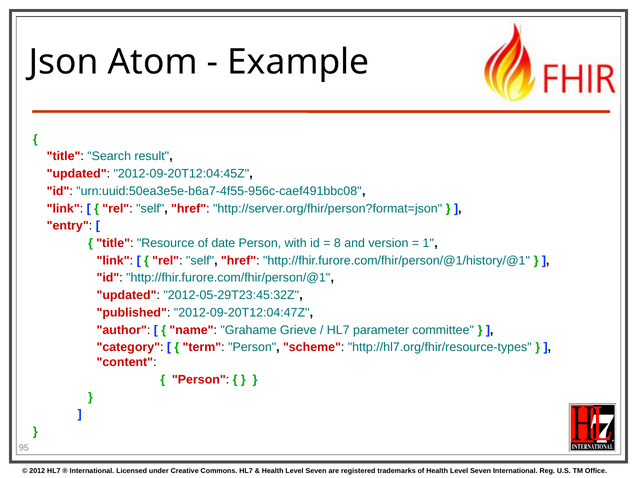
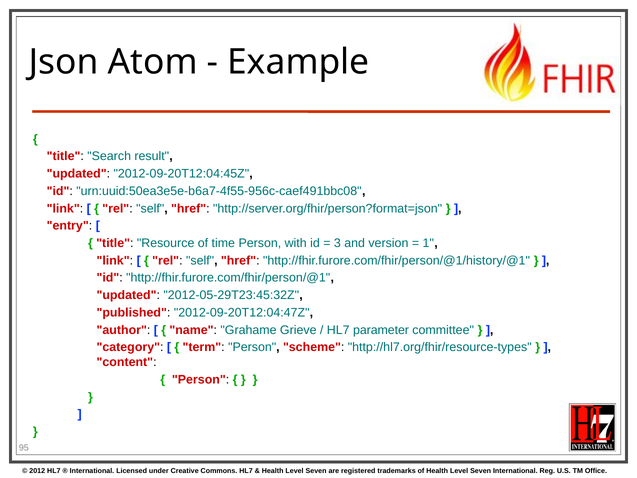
date: date -> time (223, 243)
8: 8 -> 3 (337, 243)
